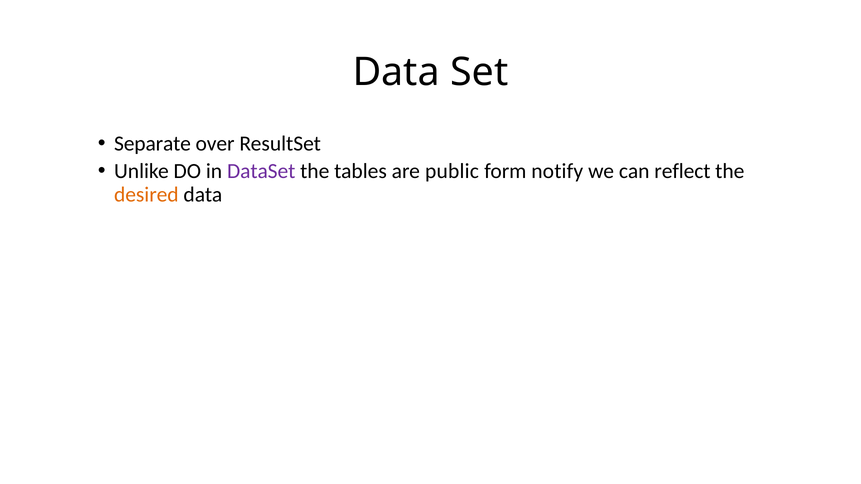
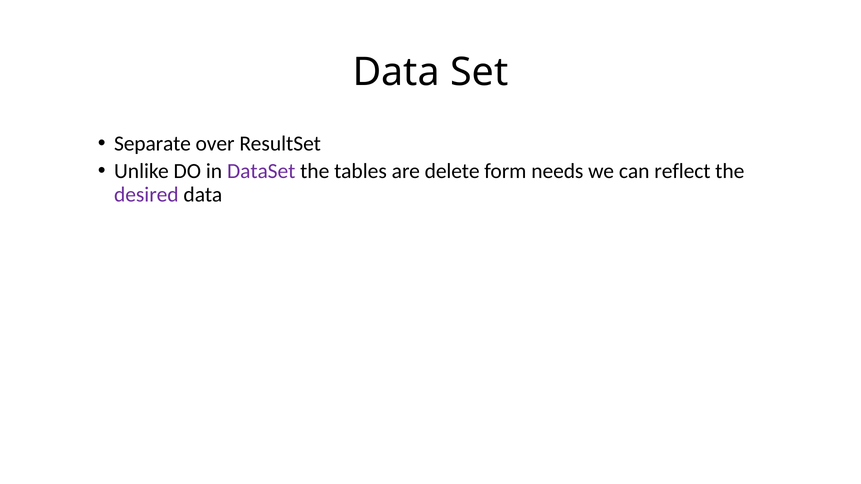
public: public -> delete (452, 171)
notify: notify -> needs (557, 171)
desired colour: orange -> purple (146, 195)
